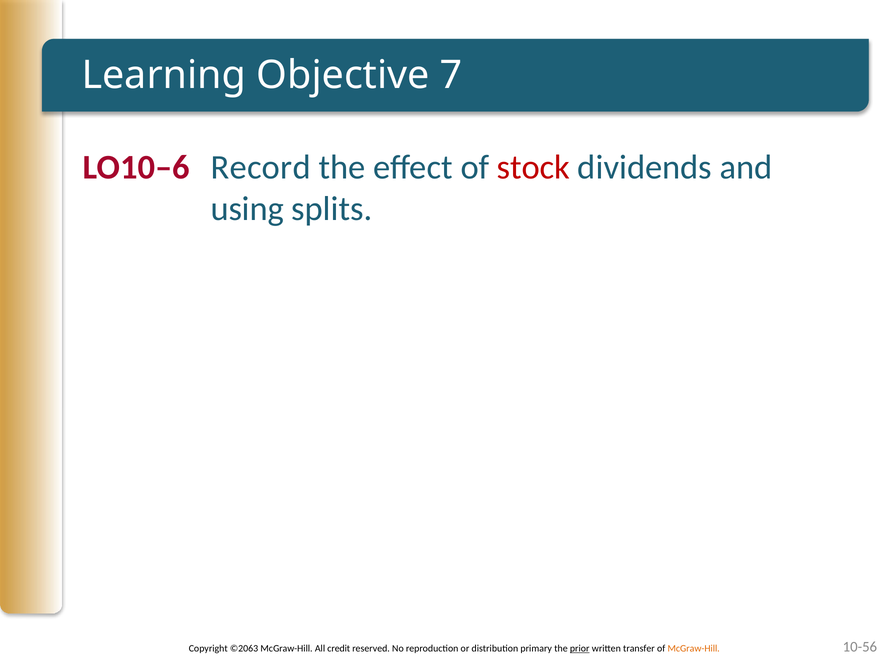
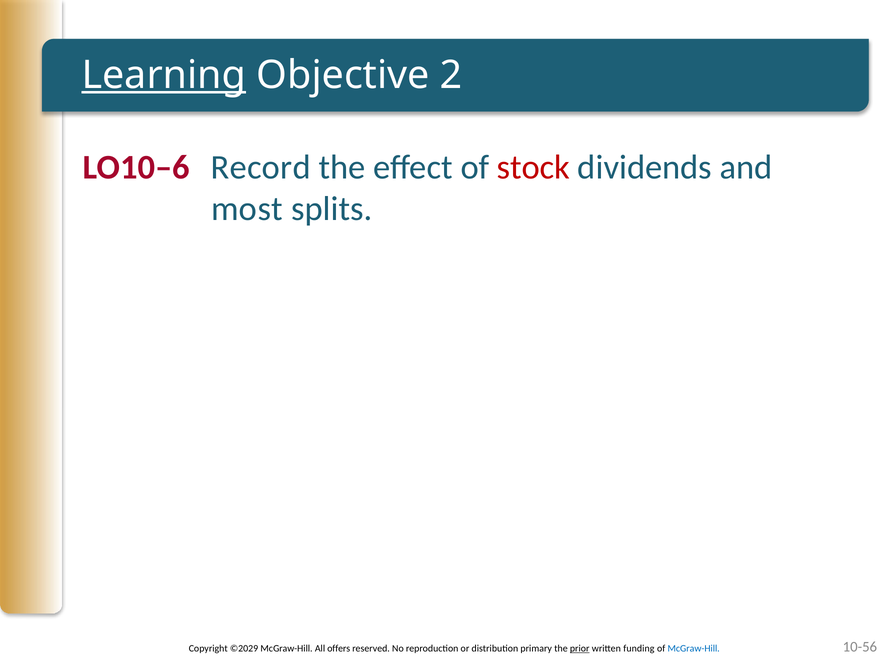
Learning underline: none -> present (164, 75)
7: 7 -> 2 (451, 75)
using: using -> most (247, 209)
©2063: ©2063 -> ©2029 (244, 649)
credit: credit -> offers (339, 649)
transfer: transfer -> funding (639, 649)
McGraw-Hill colour: orange -> blue (694, 649)
